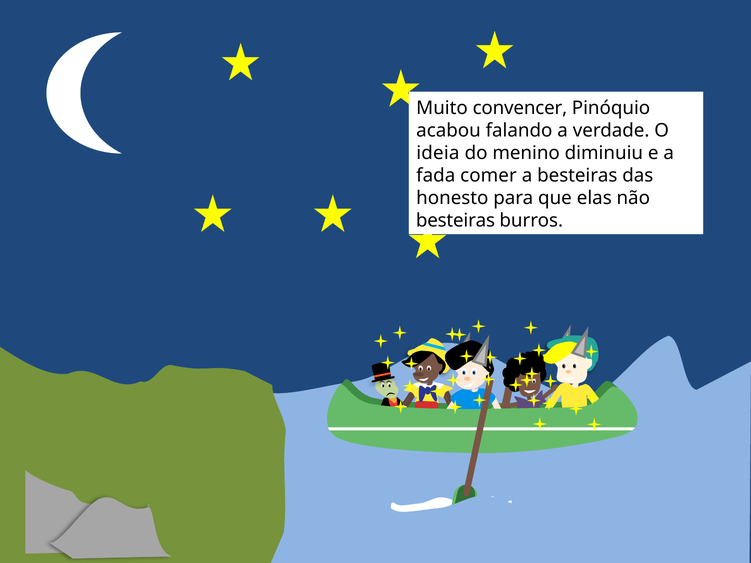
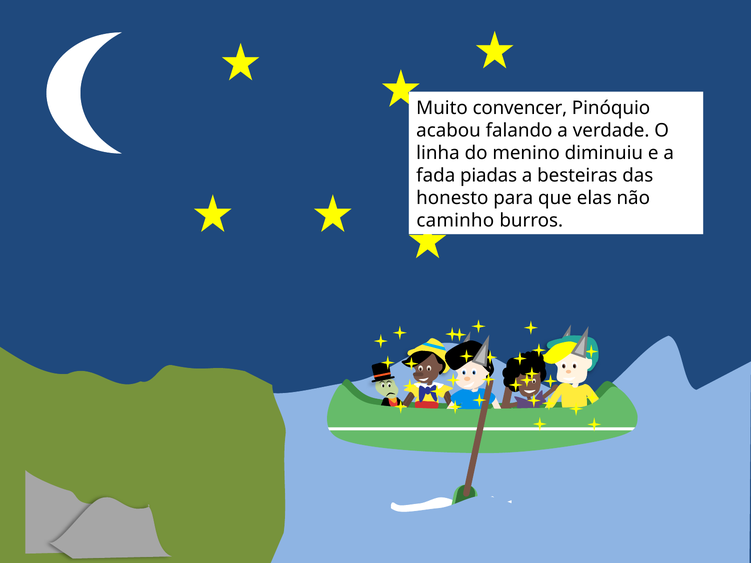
ideia: ideia -> linha (438, 153)
comer: comer -> piadas (489, 176)
besteiras: besteiras -> caminho (455, 221)
